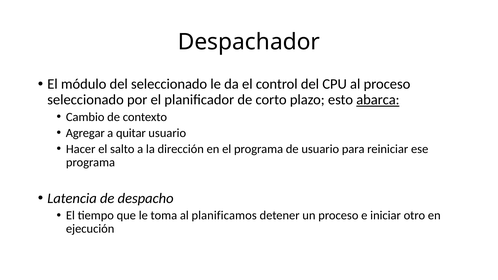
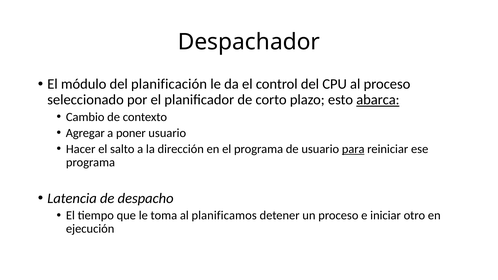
del seleccionado: seleccionado -> planificación (169, 84)
quitar: quitar -> poner (131, 133)
para underline: none -> present (353, 149)
